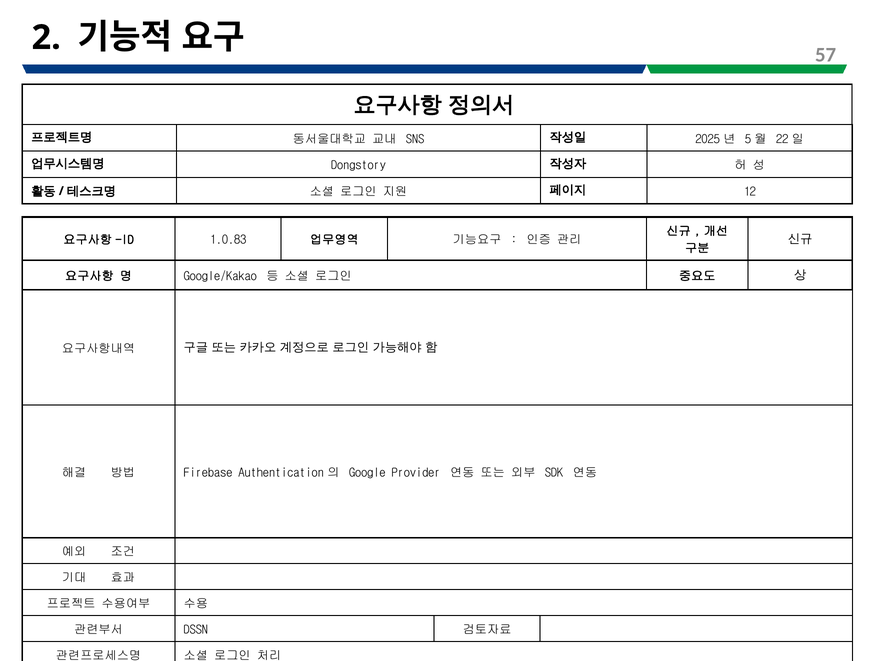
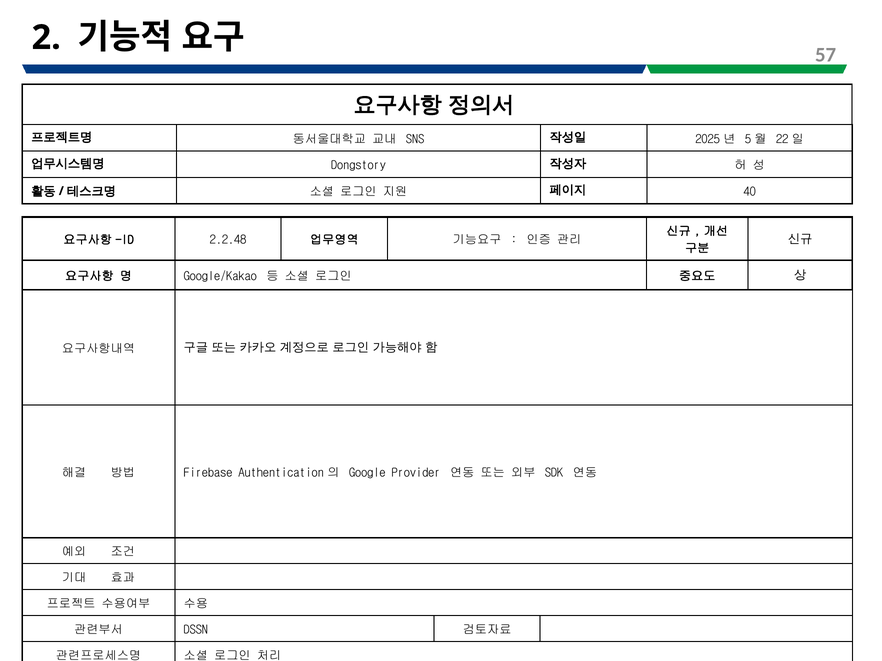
12: 12 -> 40 (750, 192)
1.0.83: 1.0.83 -> 2.2.48 (228, 240)
